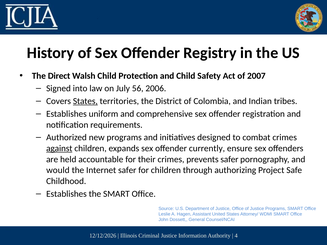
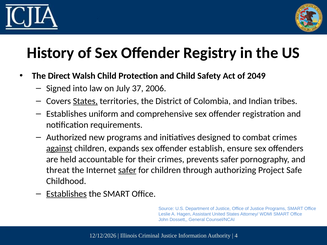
2007: 2007 -> 2049 (256, 76)
56: 56 -> 37 (138, 89)
currently: currently -> establish (207, 149)
would: would -> threat (58, 170)
safer underline: none -> present (127, 170)
Establishes underline: none -> present (66, 194)
